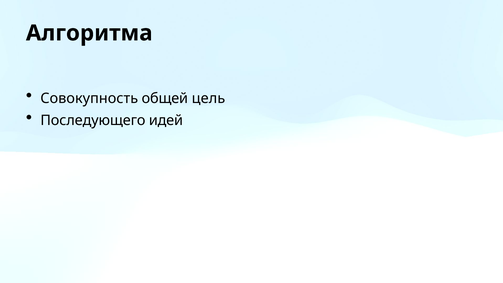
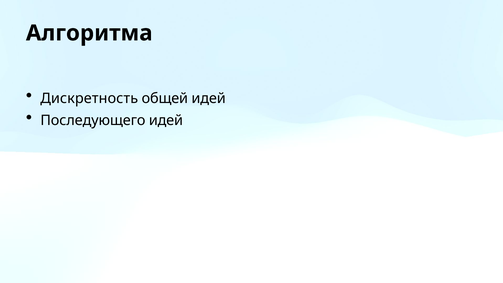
Совокупность: Совокупность -> Дискретность (89, 98)
общей цель: цель -> идей (209, 98)
